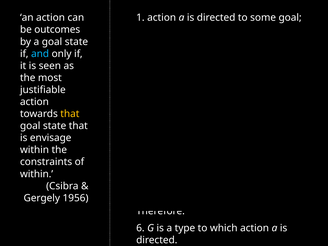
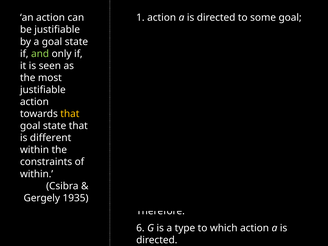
be outcomes: outcomes -> justifiable (57, 30)
and colour: light blue -> light green (40, 54)
envisage: envisage -> different (51, 138)
1956: 1956 -> 1935 (76, 198)
